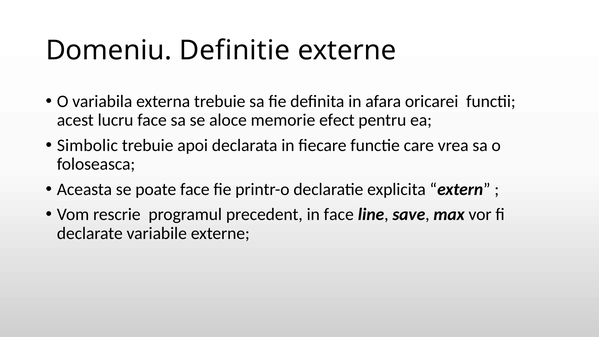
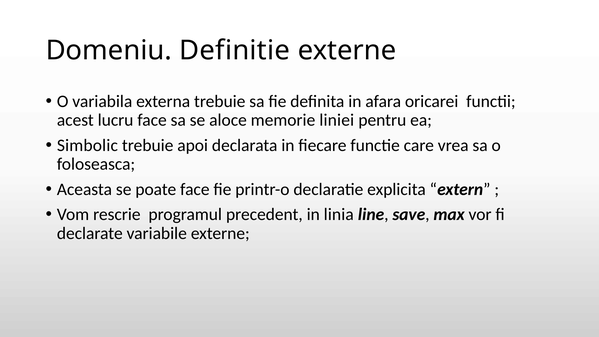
efect: efect -> liniei (337, 120)
in face: face -> linia (339, 214)
